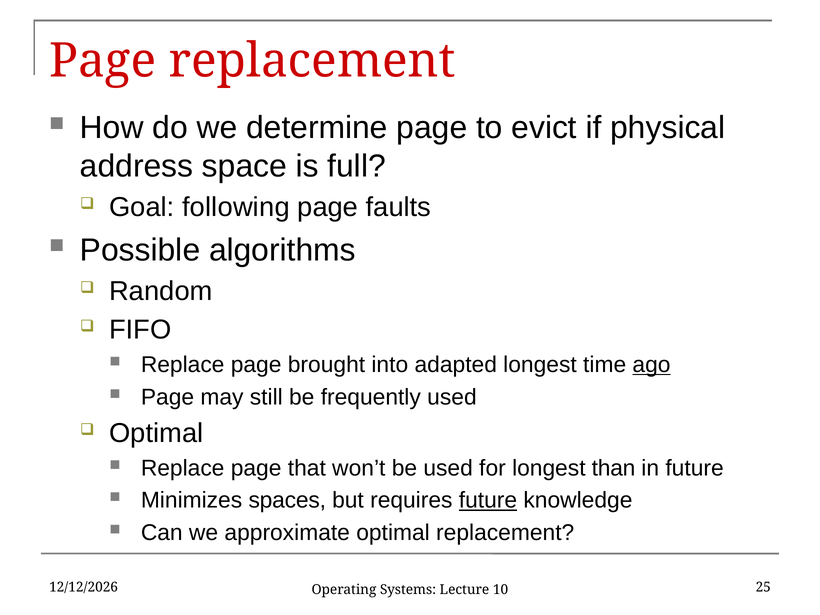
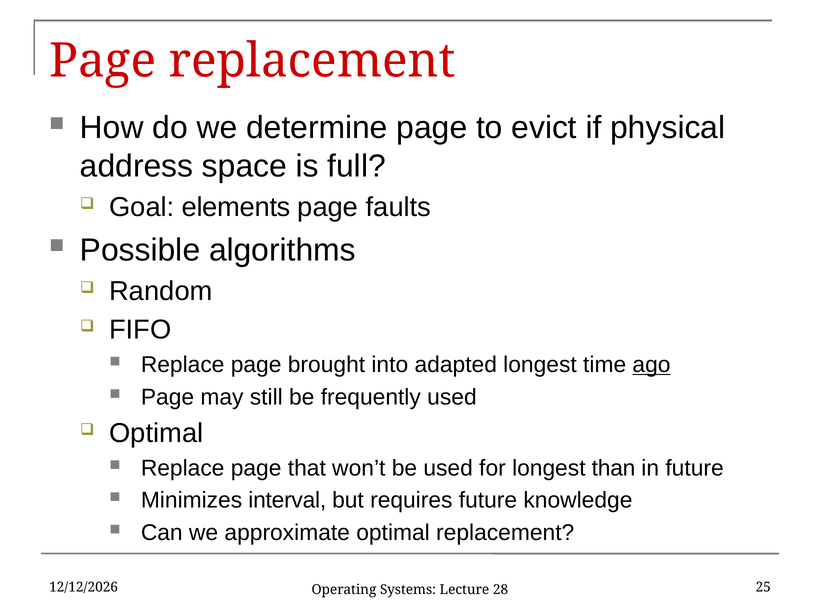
following: following -> elements (236, 207)
spaces: spaces -> interval (287, 500)
future underline: present -> none (488, 500)
10: 10 -> 28 (501, 590)
